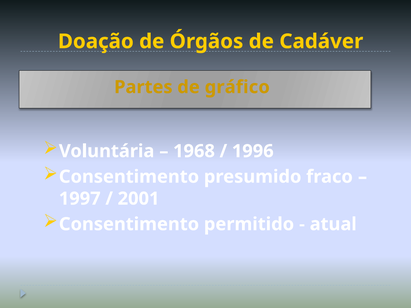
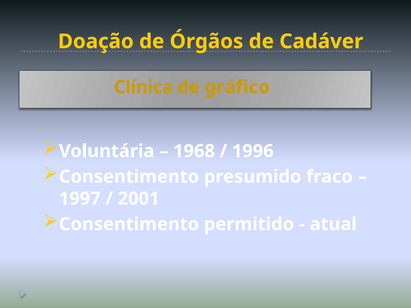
Partes: Partes -> Clínica (143, 87)
